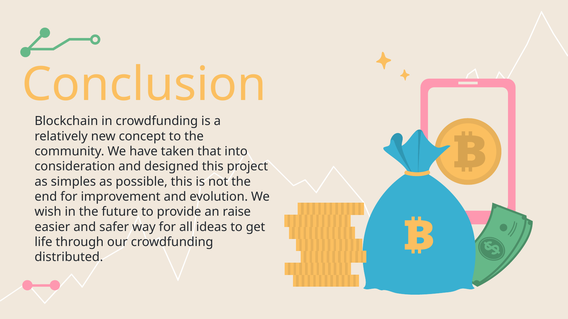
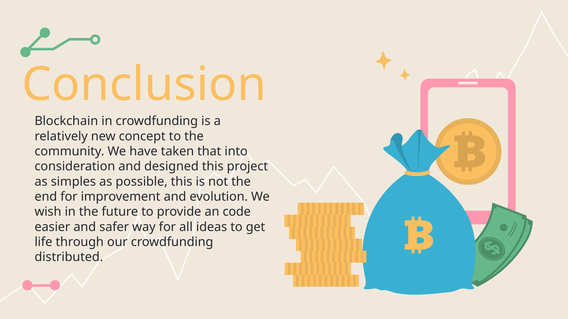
raise: raise -> code (237, 212)
